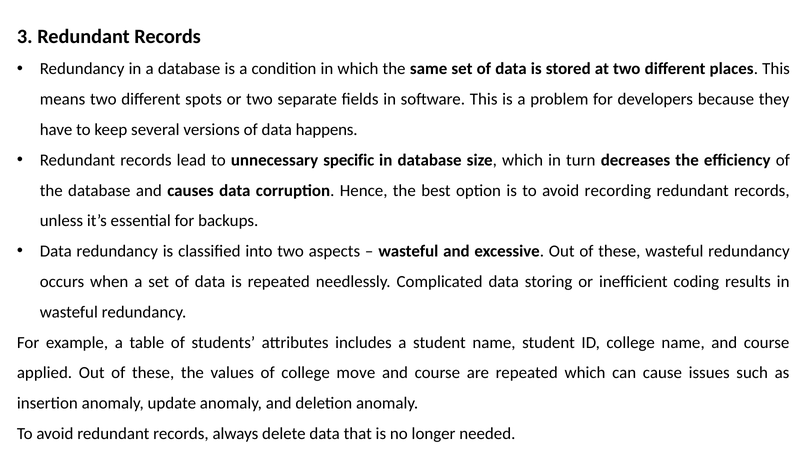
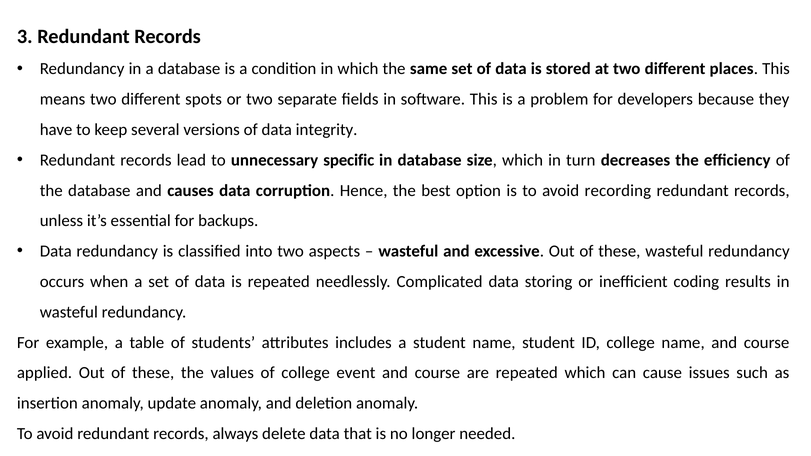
happens: happens -> integrity (327, 130)
move: move -> event (356, 373)
